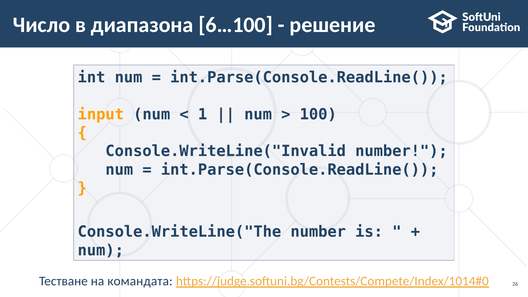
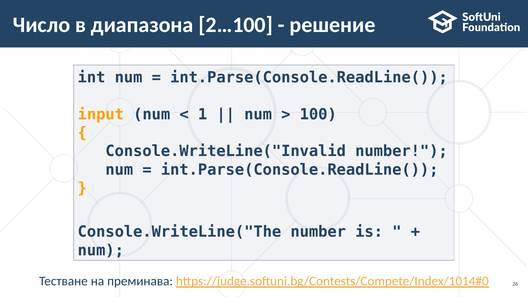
6…100: 6…100 -> 2…100 (236, 25)
командата: командата -> преминава (140, 281)
